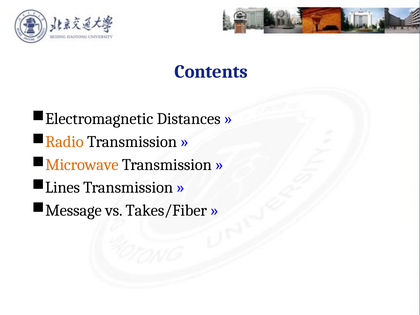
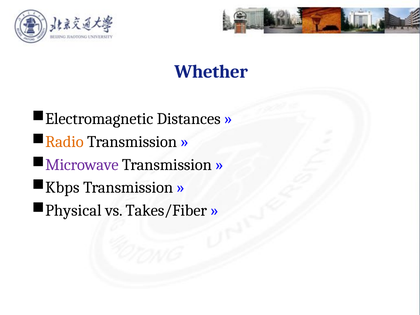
Contents: Contents -> Whether (211, 72)
Microwave colour: orange -> purple (82, 165)
Lines: Lines -> Kbps (62, 188)
Message: Message -> Physical (73, 210)
